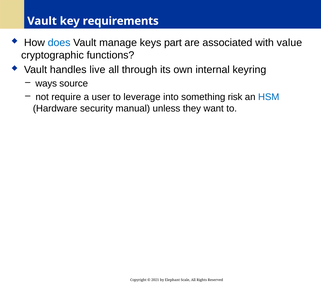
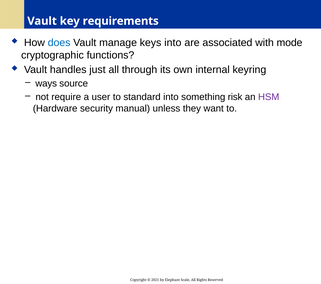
keys part: part -> into (173, 43)
value: value -> mode (290, 43)
live: live -> just (97, 70)
leverage: leverage -> standard (142, 97)
HSM colour: blue -> purple (269, 97)
